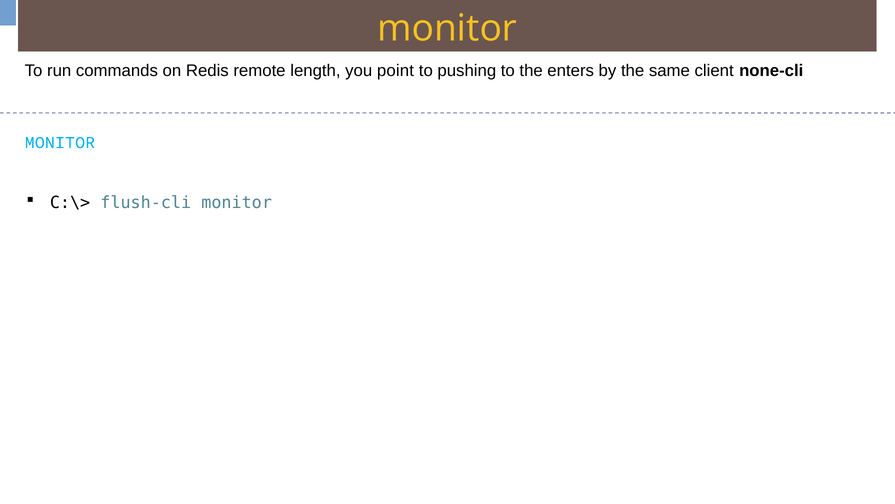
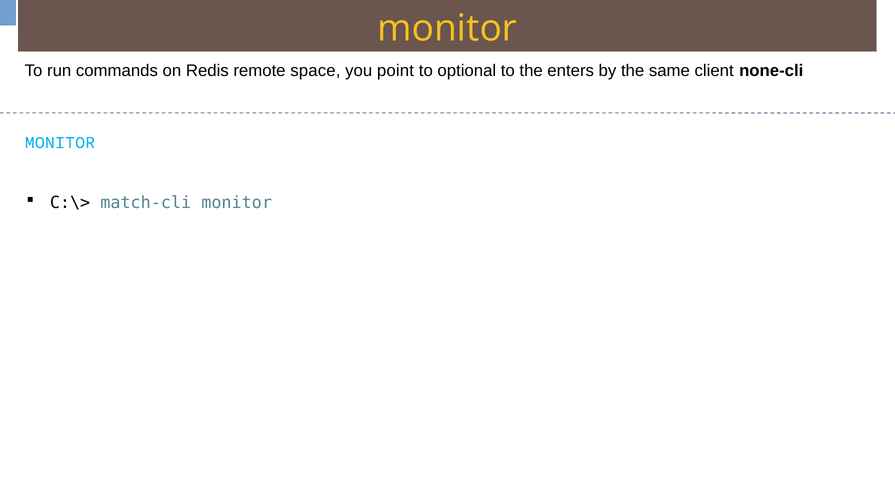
length: length -> space (315, 70)
pushing: pushing -> optional (467, 70)
flush-cli: flush-cli -> match-cli (146, 203)
